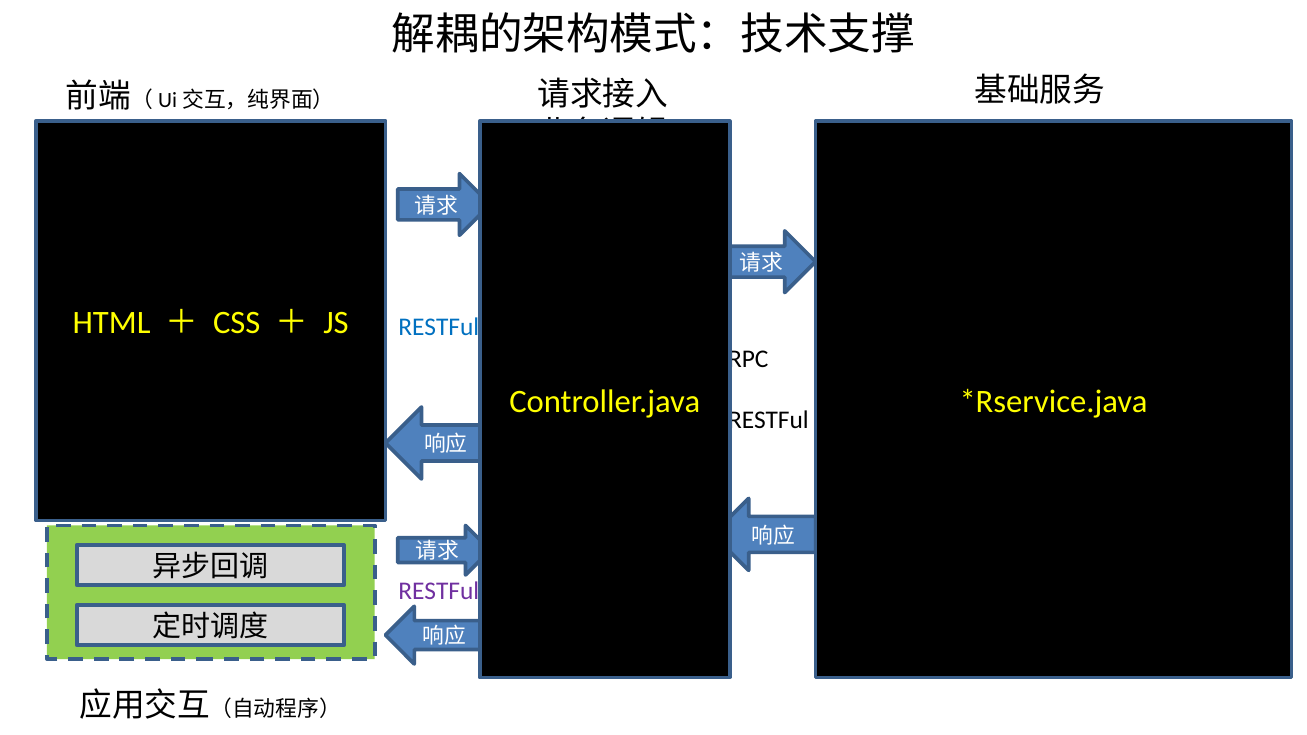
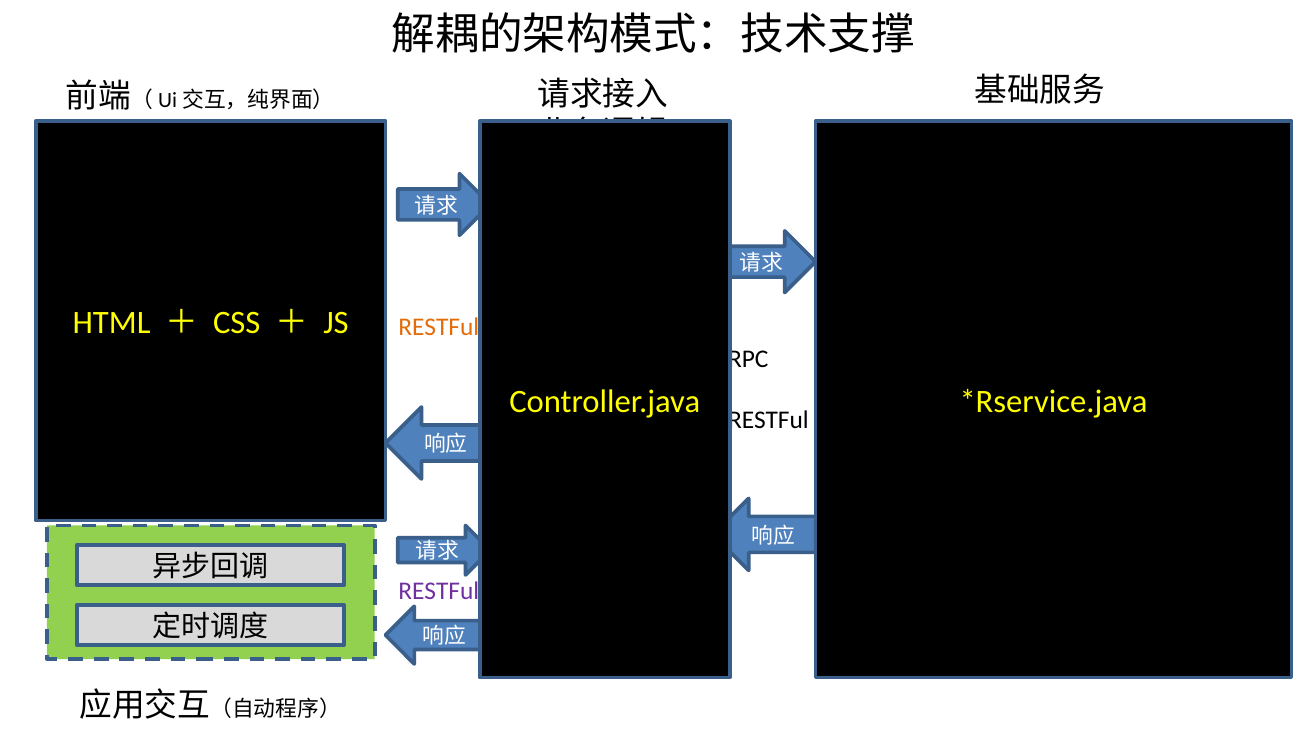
RESTFul colour: blue -> orange (439, 327)
